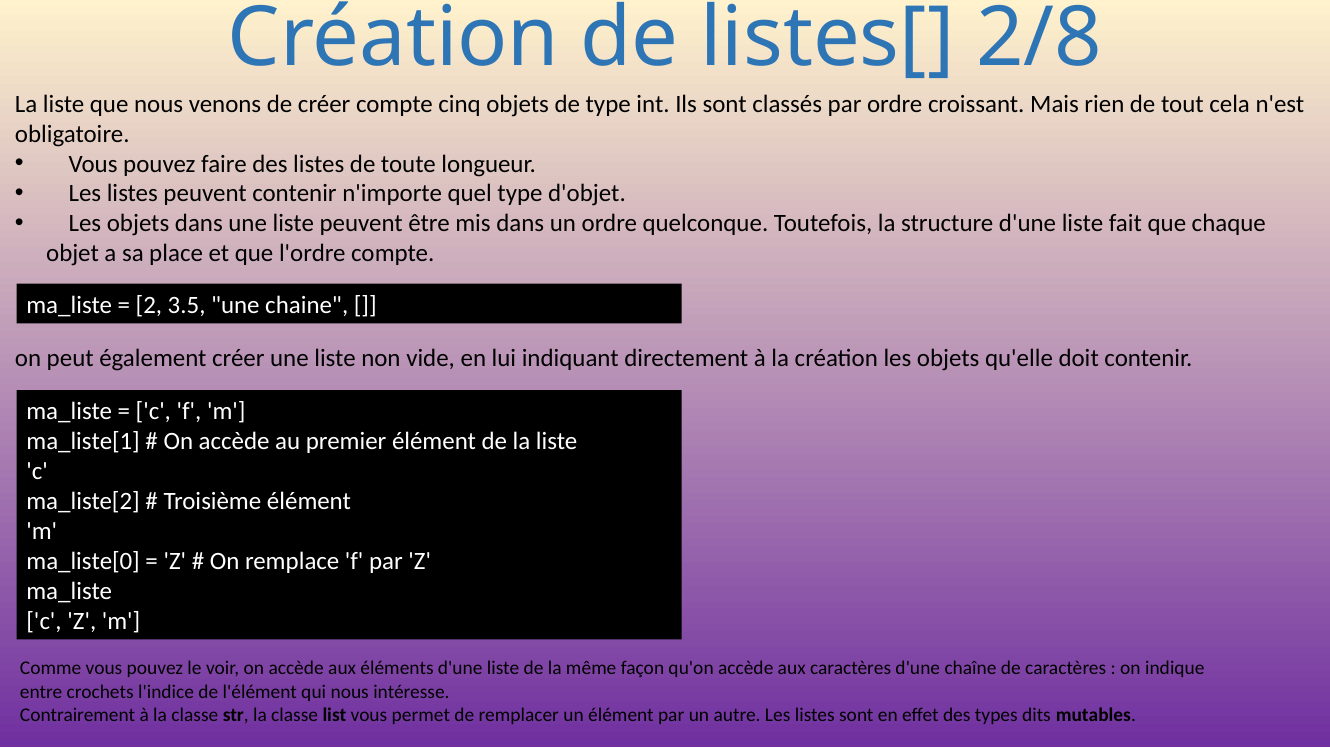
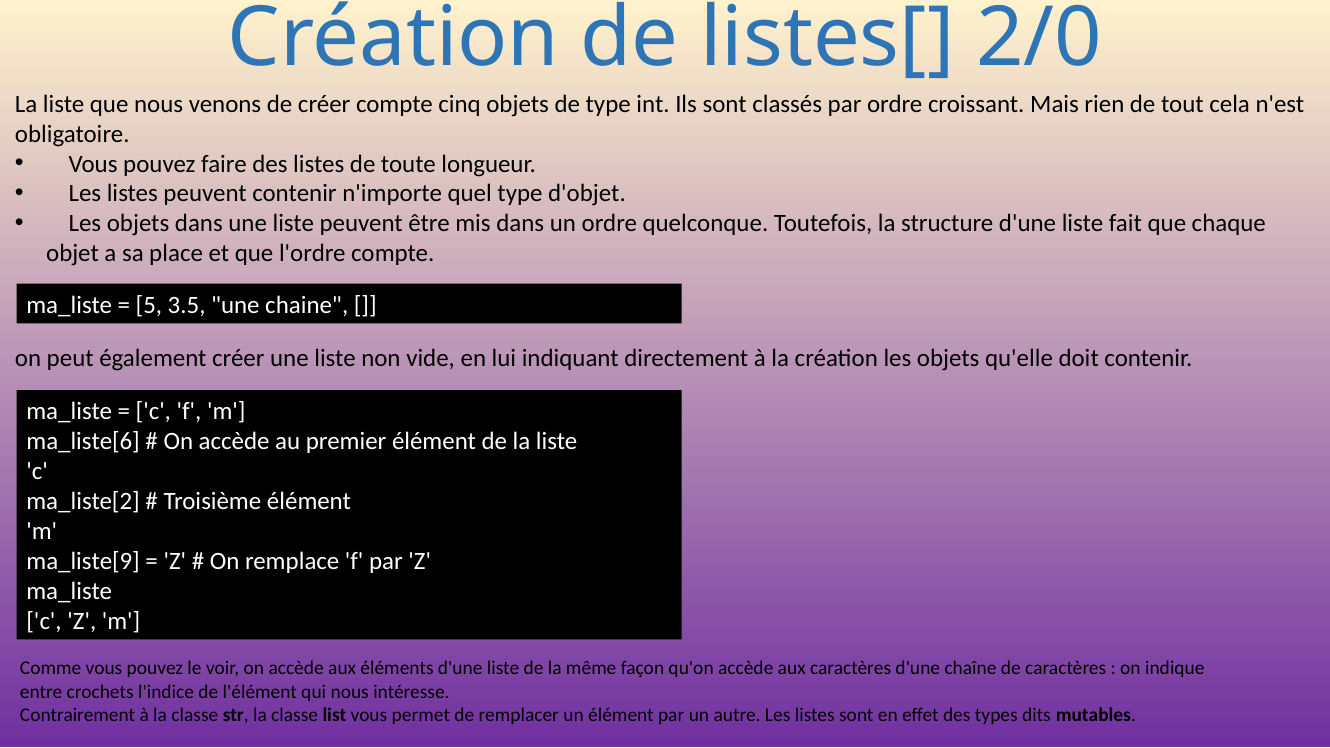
2/8: 2/8 -> 2/0 (1039, 38)
2: 2 -> 5 (149, 305)
ma_liste[1: ma_liste[1 -> ma_liste[6 (83, 442)
ma_liste[0: ma_liste[0 -> ma_liste[9 (83, 561)
